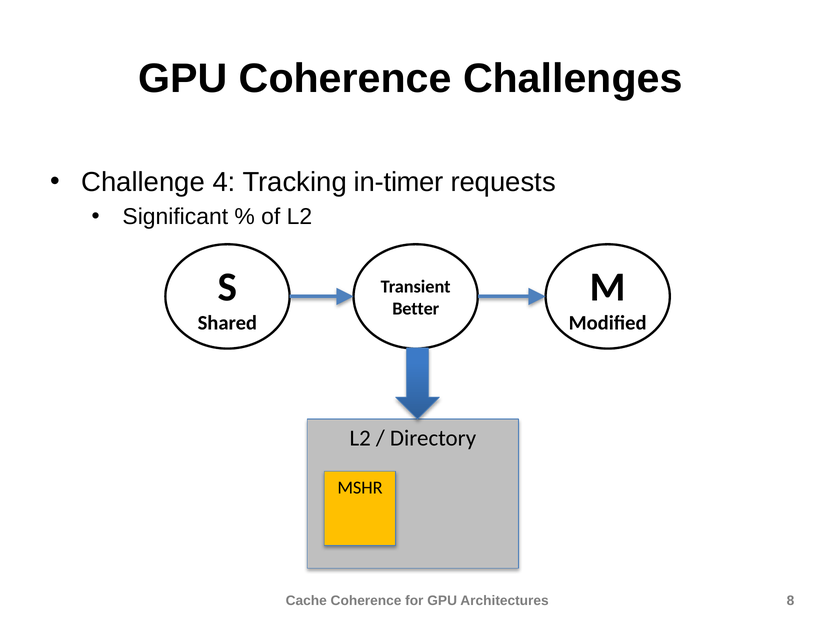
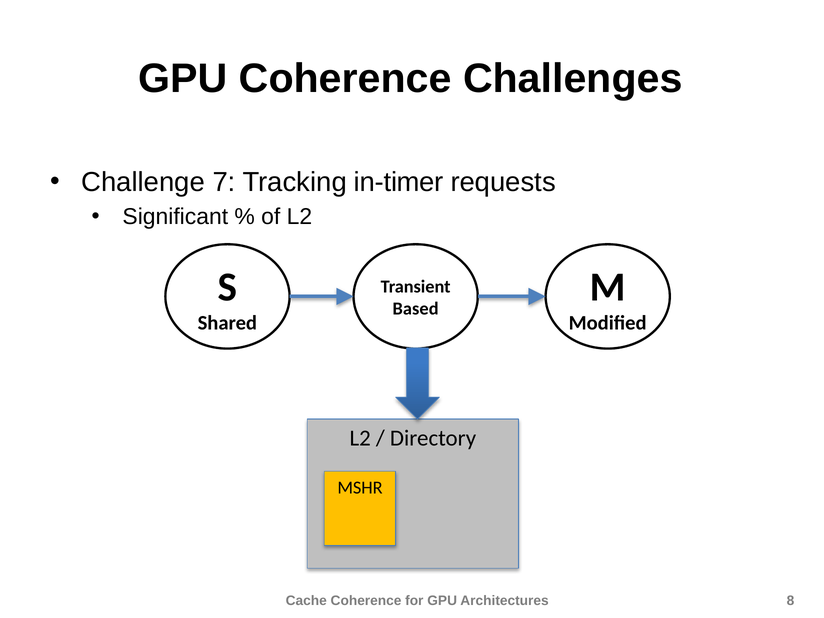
4: 4 -> 7 (224, 182)
Better: Better -> Based (416, 309)
